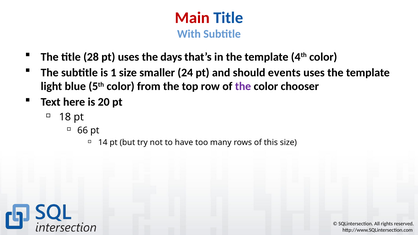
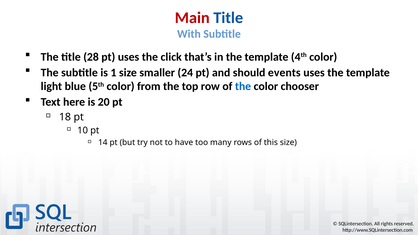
days: days -> click (171, 57)
the colour: purple -> blue (243, 87)
66: 66 -> 10 (83, 131)
